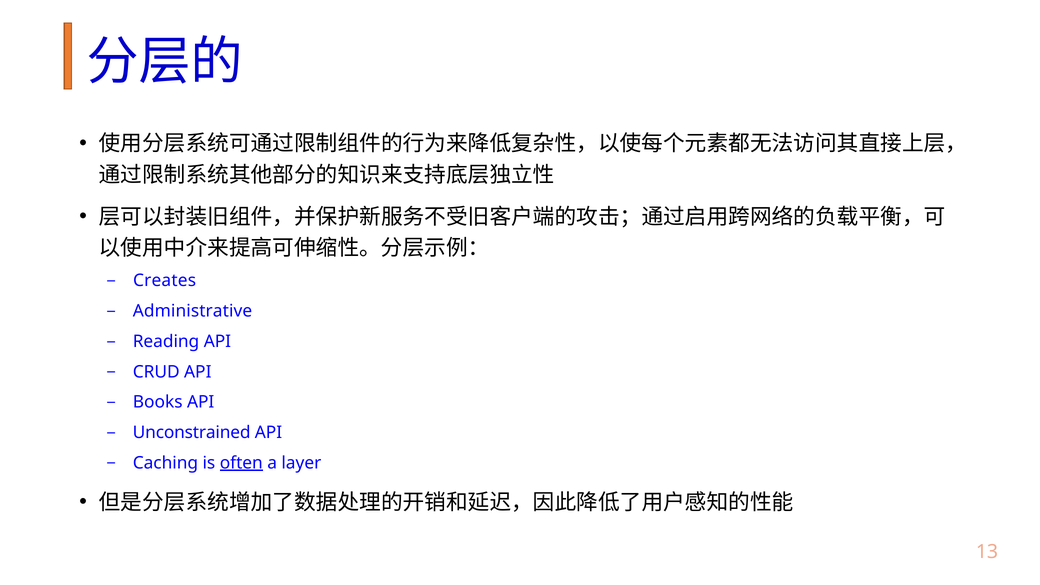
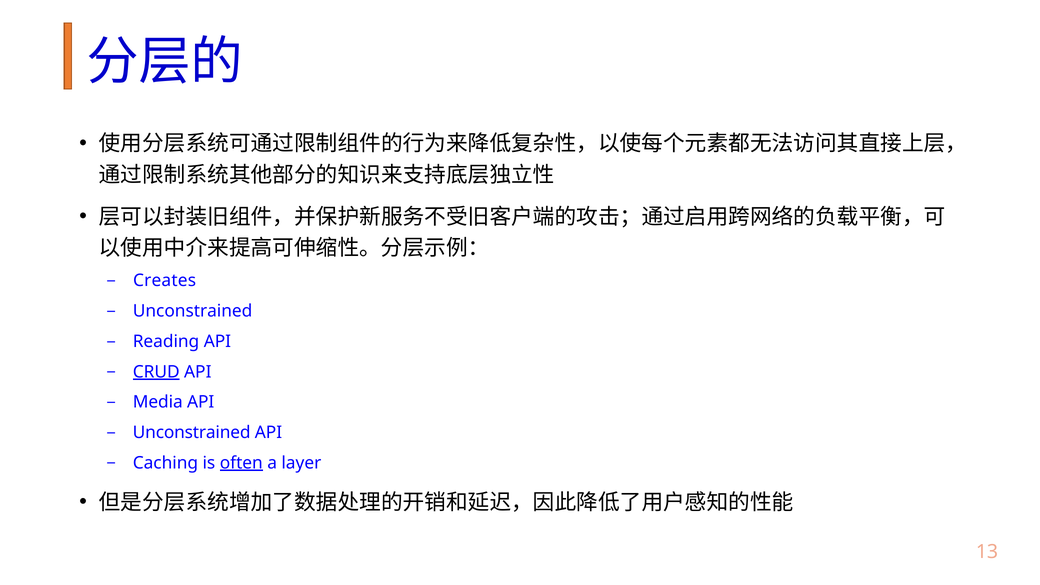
Administrative: Administrative -> Unconstrained (193, 311)
CRUD underline: none -> present (156, 372)
Books: Books -> Media (158, 402)
